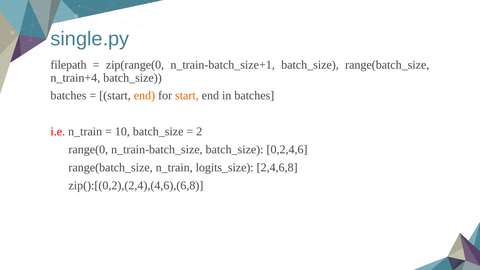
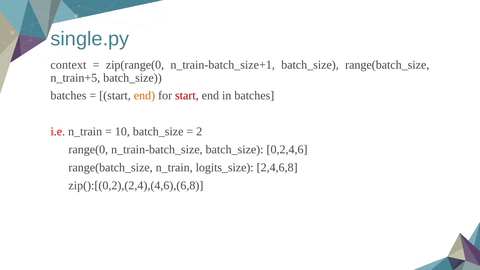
filepath: filepath -> context (68, 65)
n_train+4: n_train+4 -> n_train+5 (75, 78)
start colour: orange -> red (187, 96)
